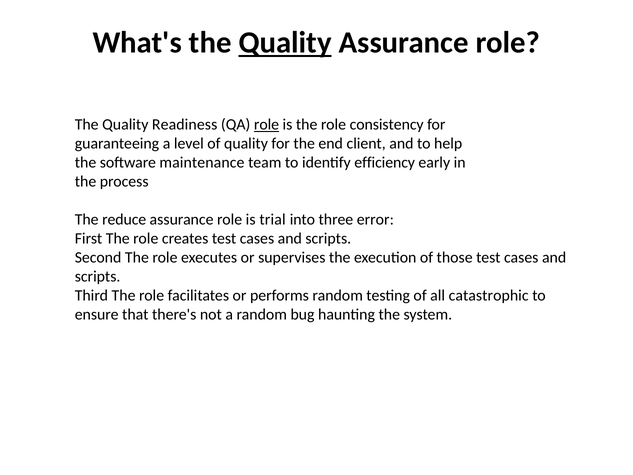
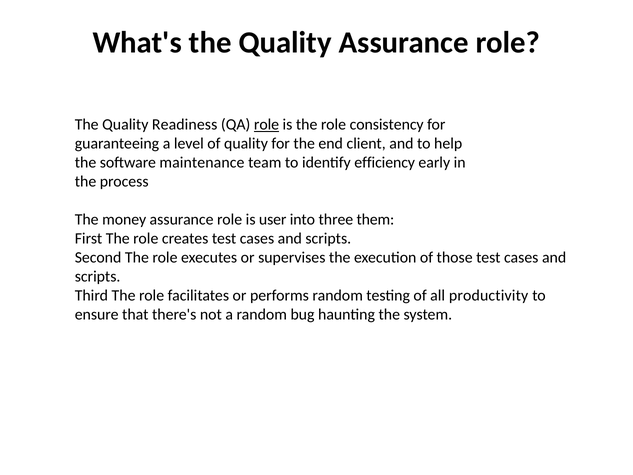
Quality underline: present -> none (285, 43)
reduce: reduce -> money (124, 219)
trial: trial -> user (273, 219)
error: error -> them (375, 219)
catastrophic: catastrophic -> productivity (489, 295)
